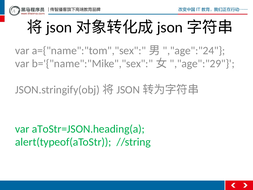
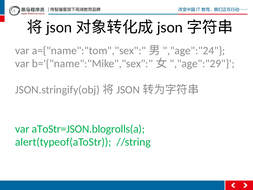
aToStr=JSON.heading(a: aToStr=JSON.heading(a -> aToStr=JSON.blogrolls(a (88, 129)
